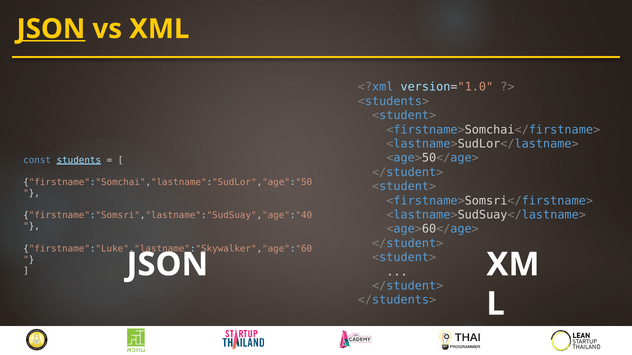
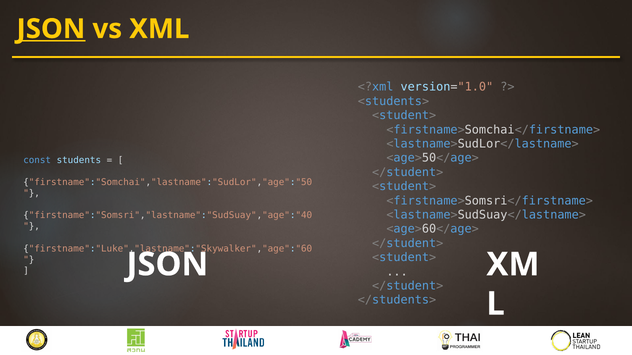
students underline: present -> none (79, 160)
